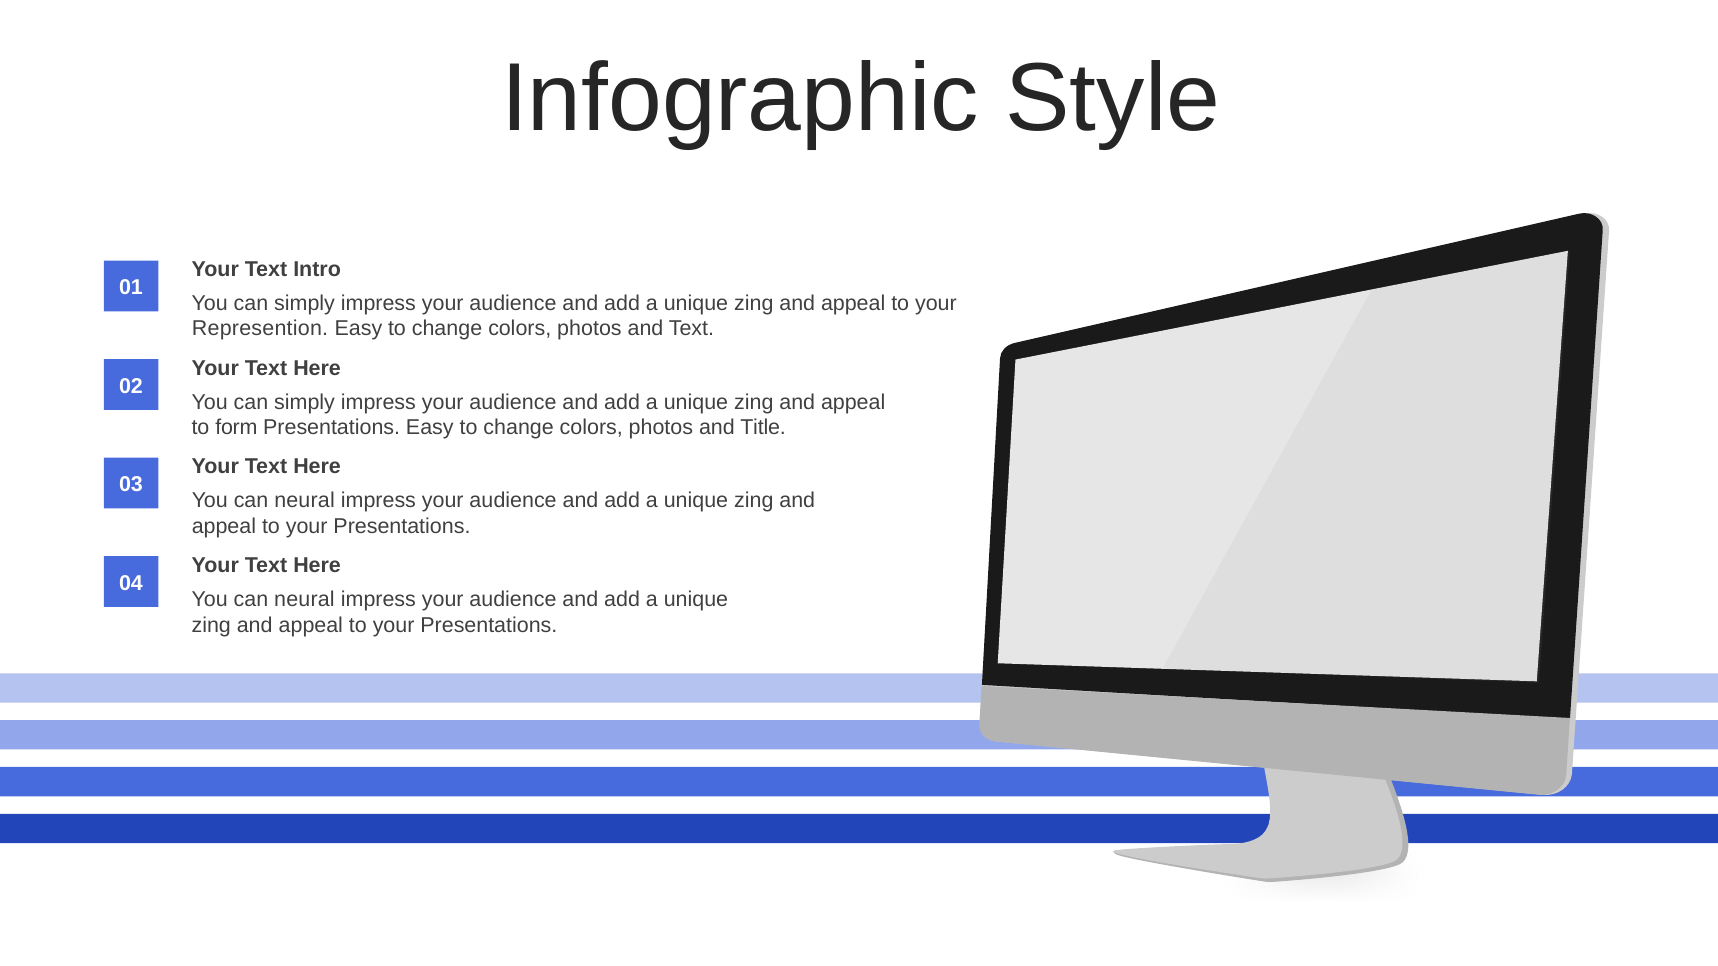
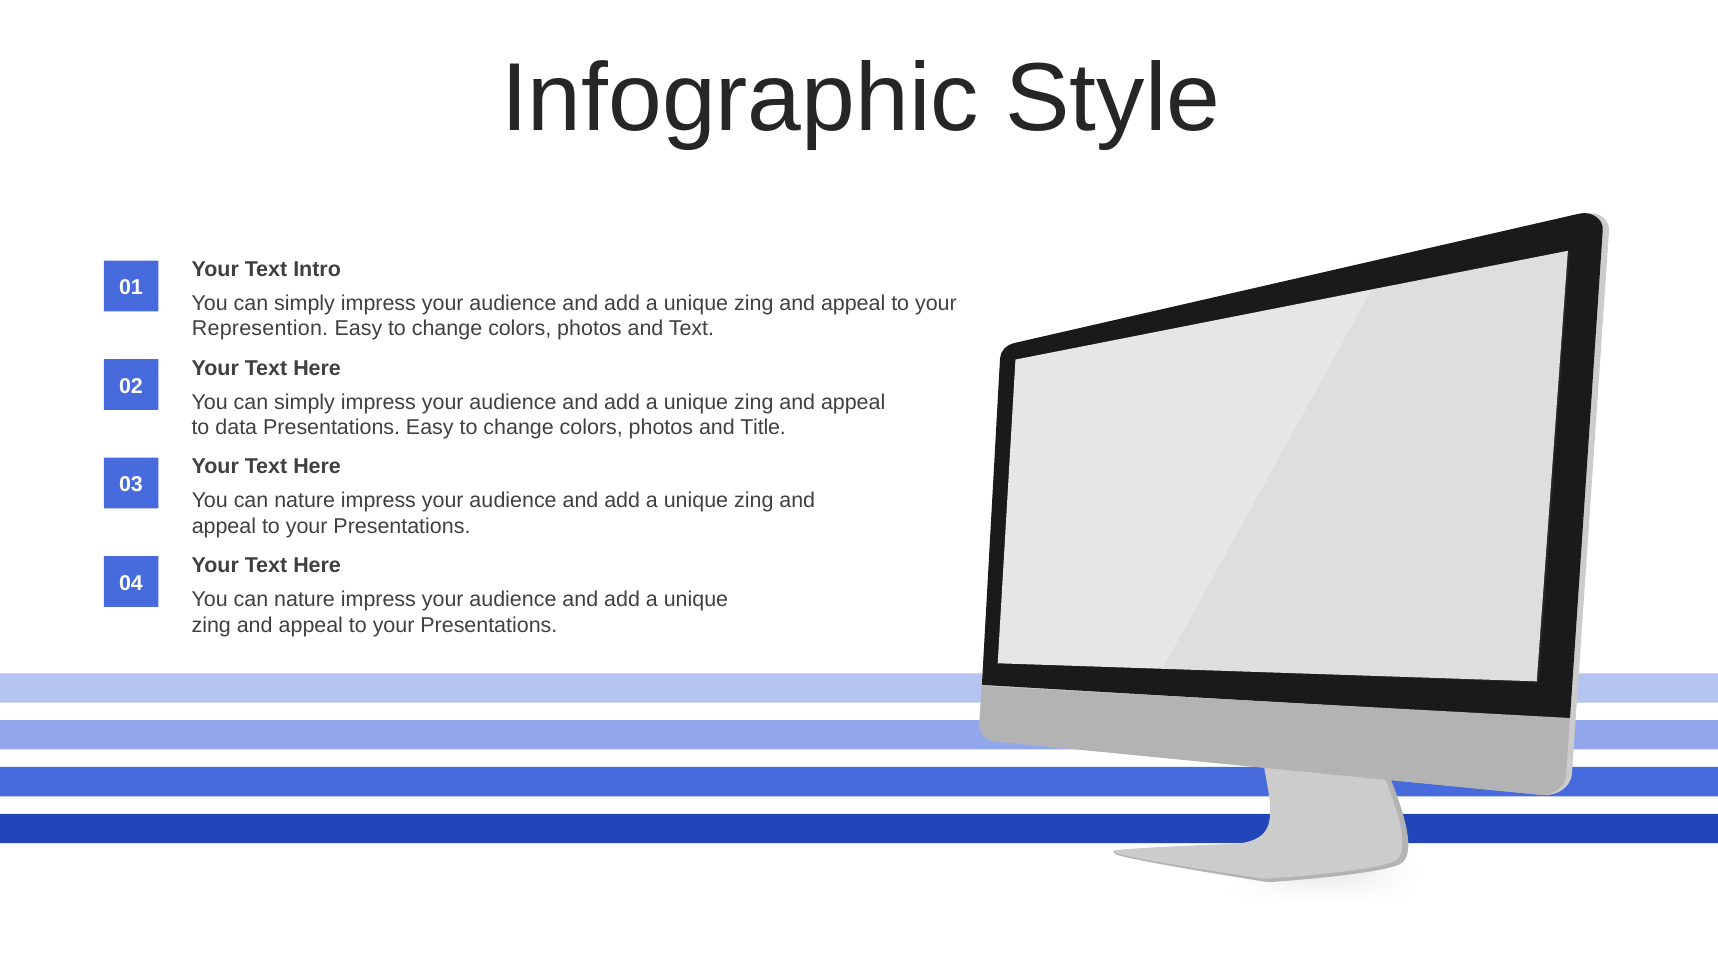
form: form -> data (236, 428)
neural: neural -> nature (305, 501)
neural: neural -> nature (305, 600)
